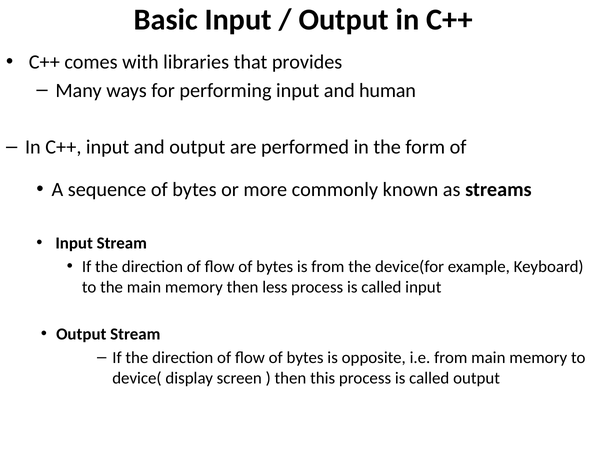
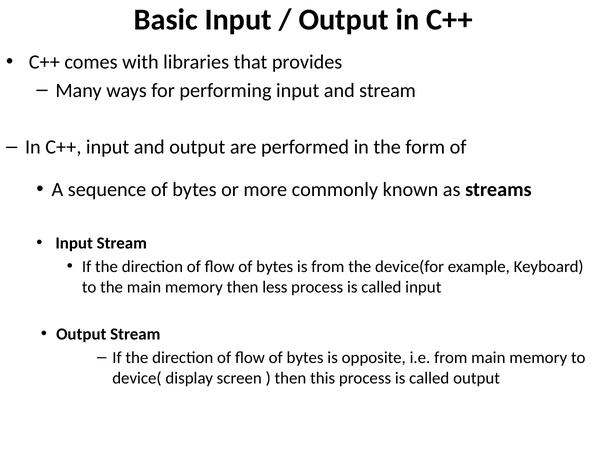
and human: human -> stream (388, 90)
